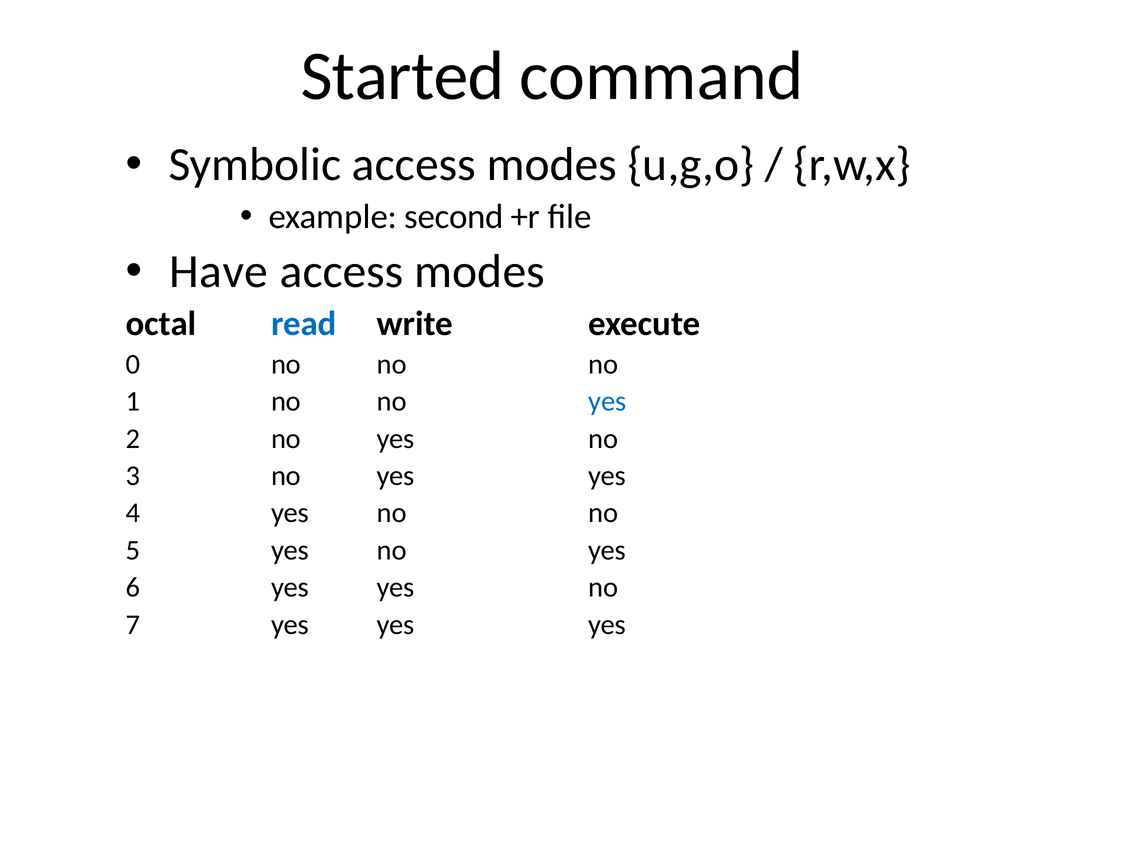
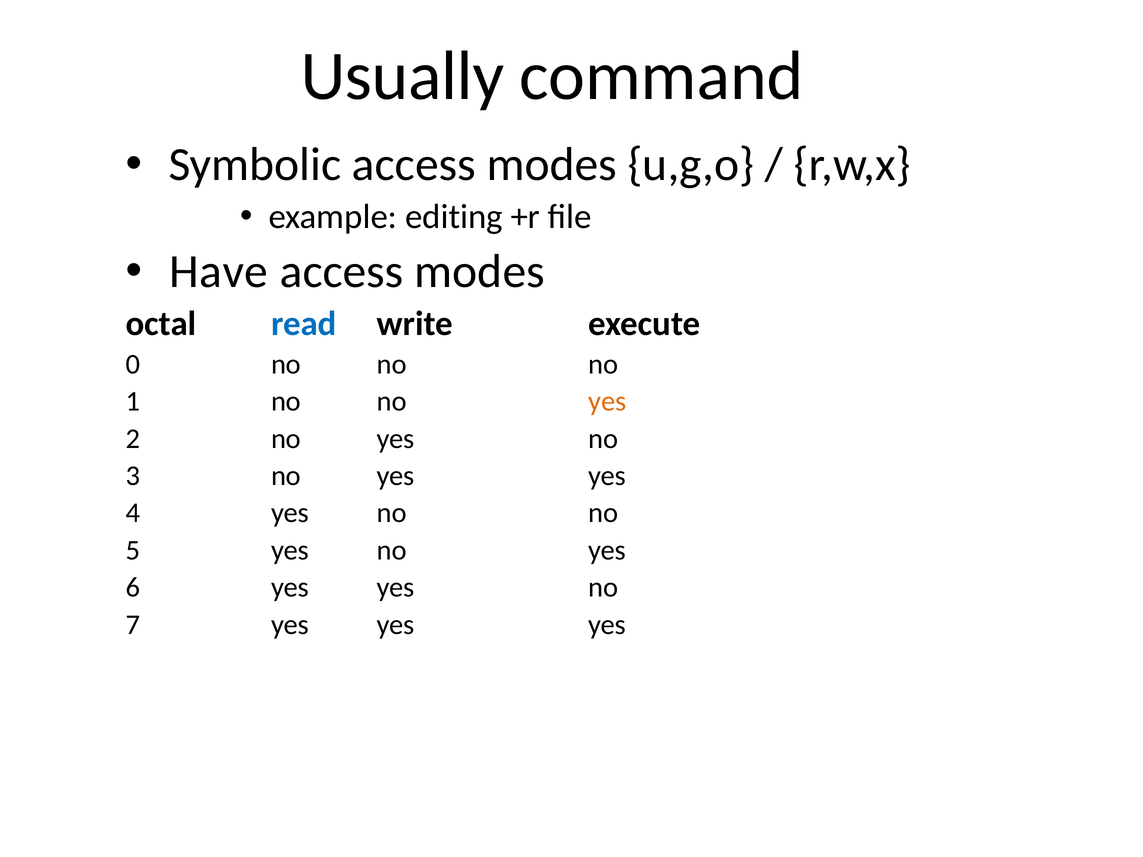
Started: Started -> Usually (402, 76)
second: second -> editing (454, 217)
yes colour: blue -> orange (607, 402)
